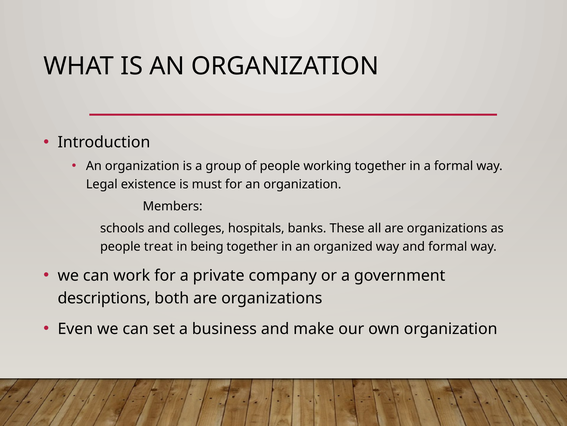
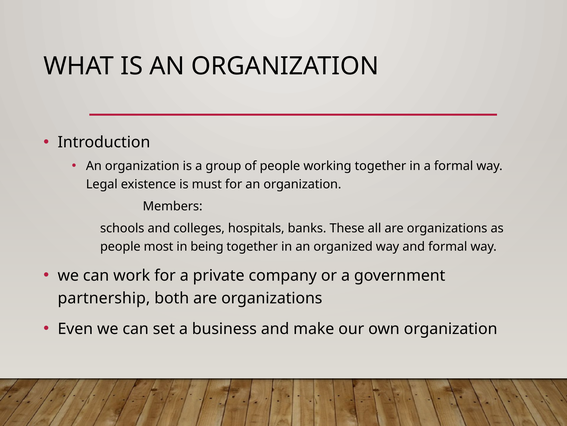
treat: treat -> most (159, 246)
descriptions: descriptions -> partnership (104, 298)
